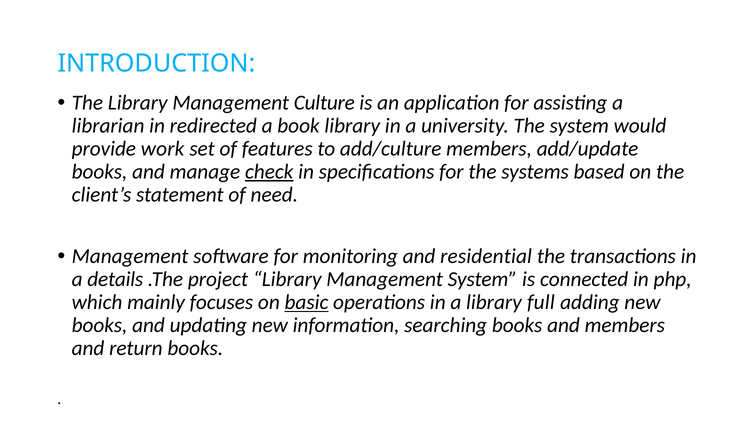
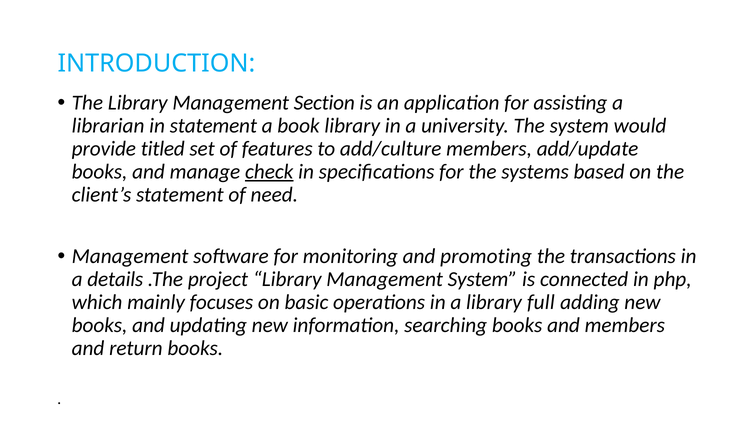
Culture: Culture -> Section (324, 103)
in redirected: redirected -> statement (213, 126)
work: work -> titled (163, 149)
residential: residential -> promoting (486, 256)
basic underline: present -> none (306, 302)
